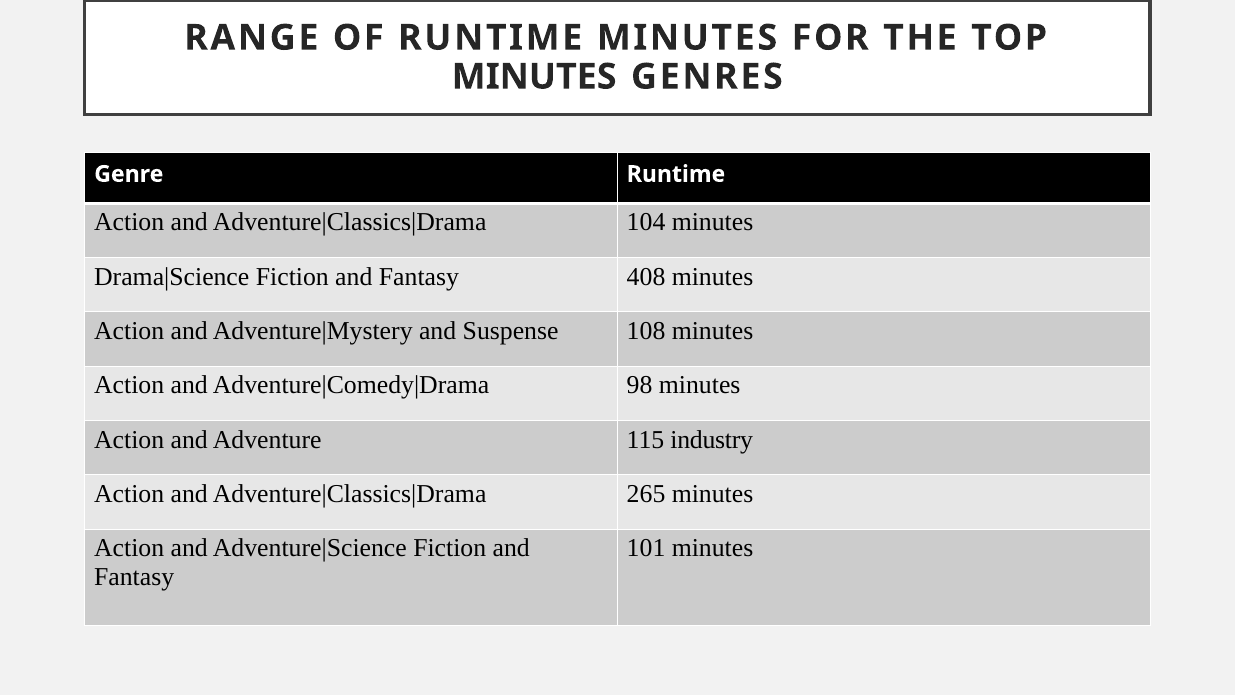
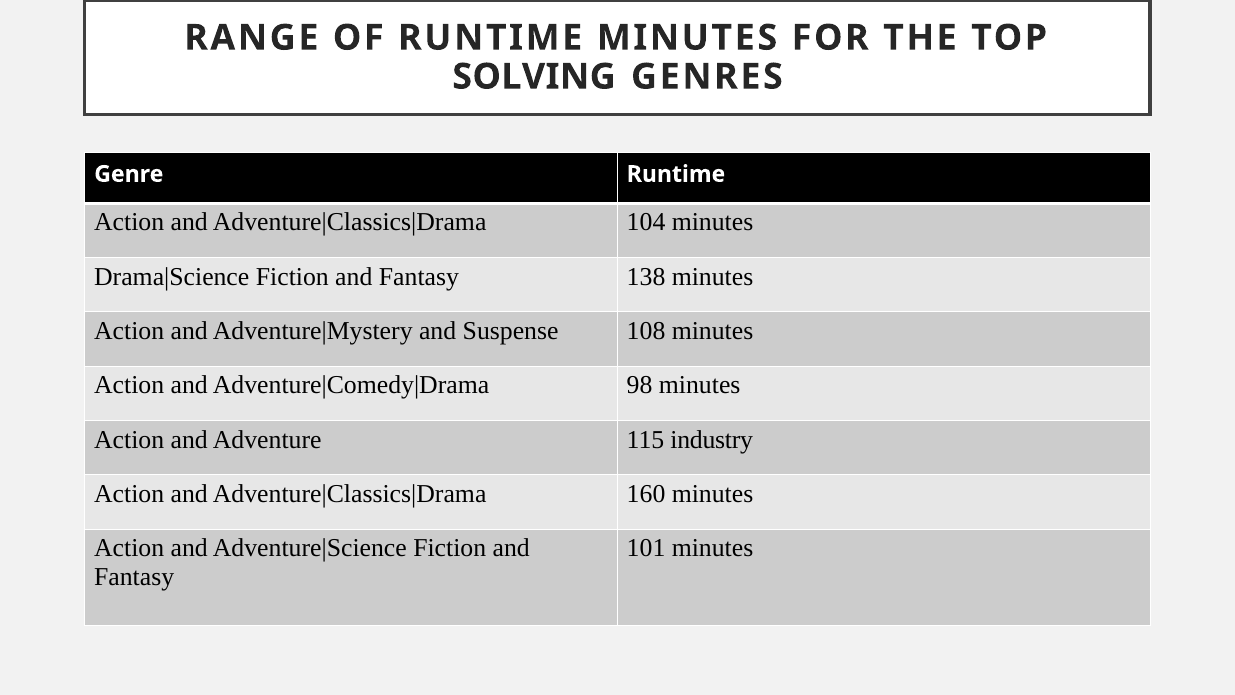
MINUTES: MINUTES -> SOLVING (534, 77)
408: 408 -> 138 (646, 277)
265: 265 -> 160 (646, 494)
